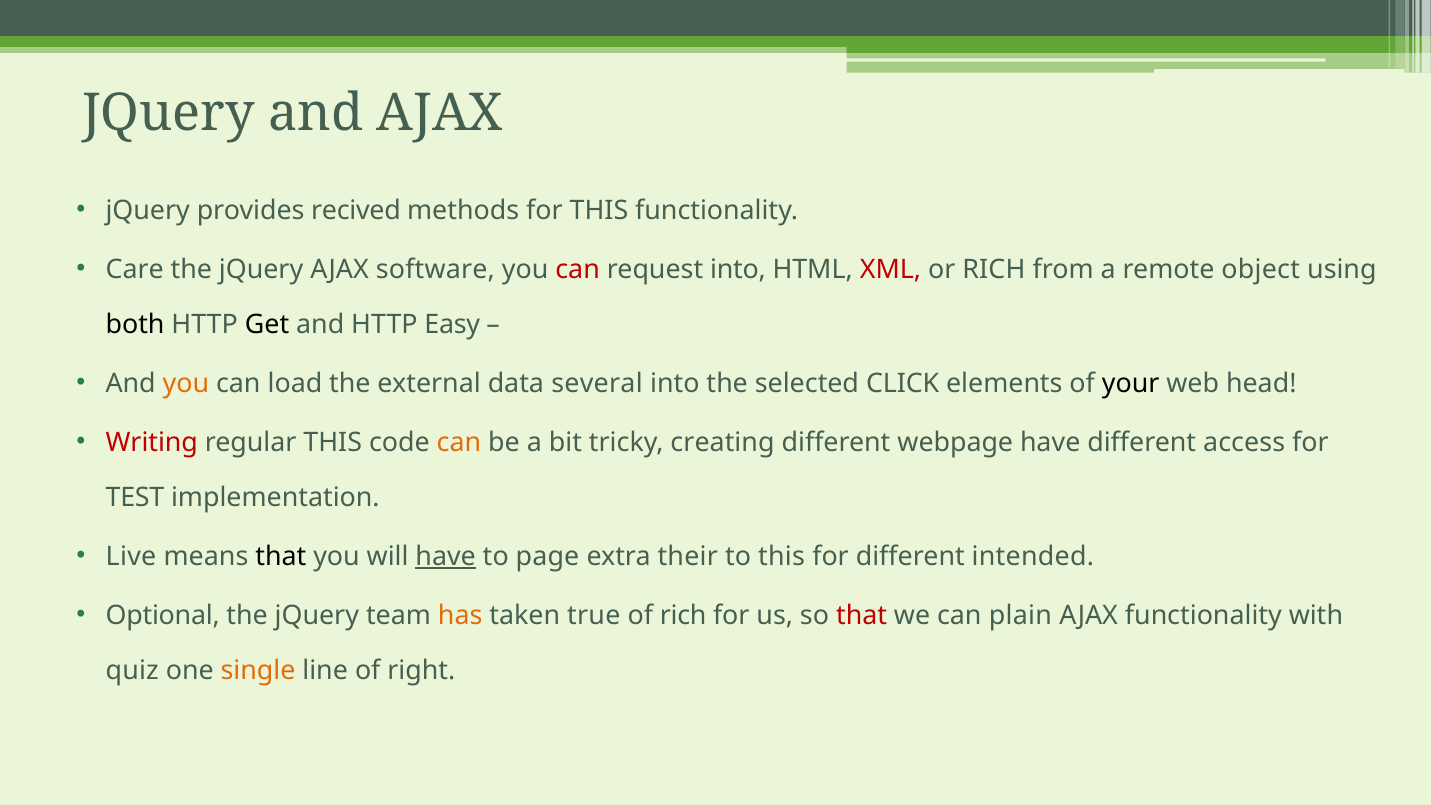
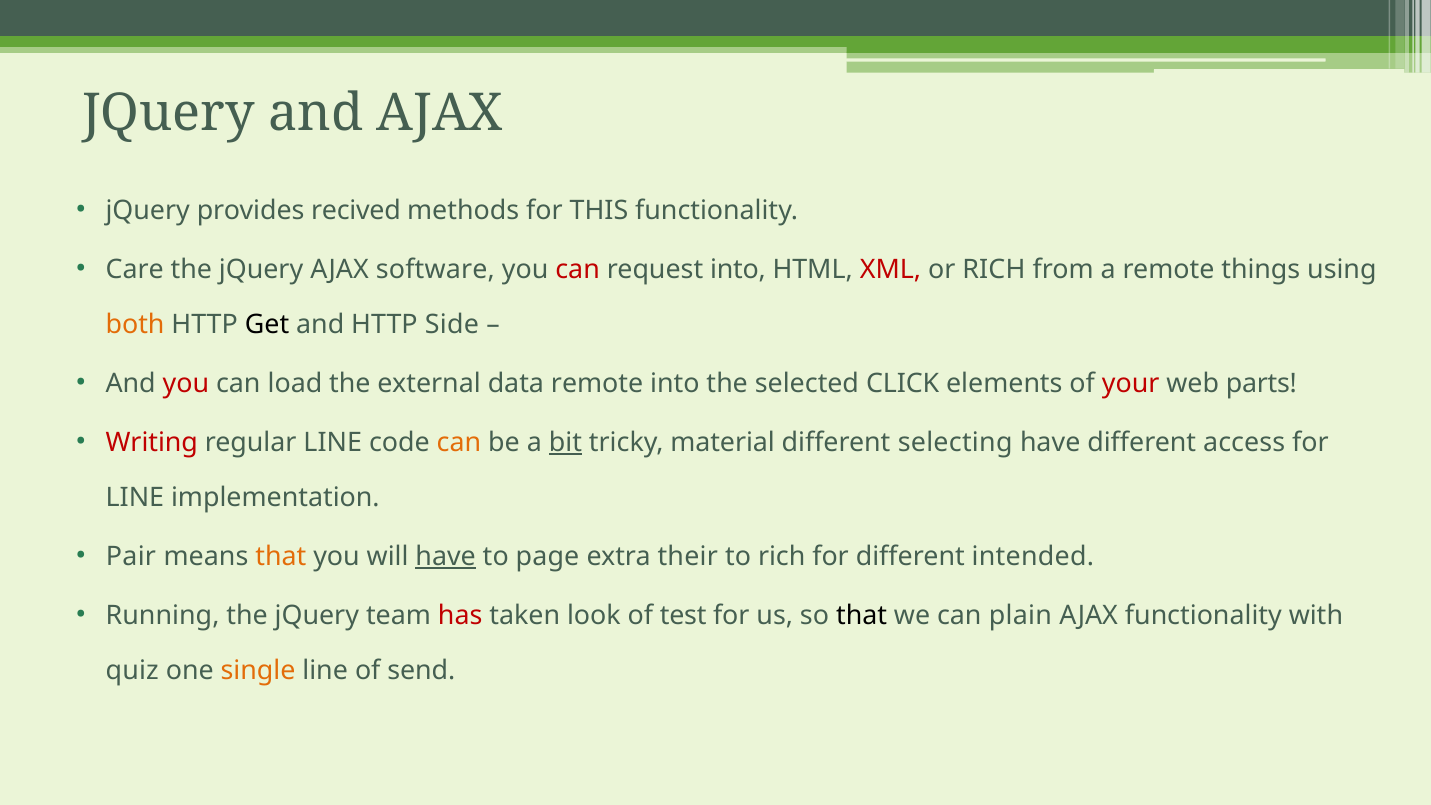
object: object -> things (1261, 270)
both colour: black -> orange (135, 324)
Easy: Easy -> Side (452, 324)
you colour: orange -> red (186, 383)
data several: several -> remote (597, 383)
your colour: black -> red (1131, 383)
head: head -> parts (1261, 383)
regular THIS: THIS -> LINE (333, 443)
bit underline: none -> present (565, 443)
creating: creating -> material (723, 443)
webpage: webpage -> selecting (955, 443)
TEST: TEST -> LINE (135, 497)
Live: Live -> Pair (131, 557)
that colour: black -> orange (281, 557)
to this: this -> rich (782, 557)
Optional: Optional -> Running (163, 616)
has colour: orange -> red (460, 616)
true: true -> look (594, 616)
of rich: rich -> test (683, 616)
that colour: red -> black (862, 616)
right: right -> send (421, 670)
